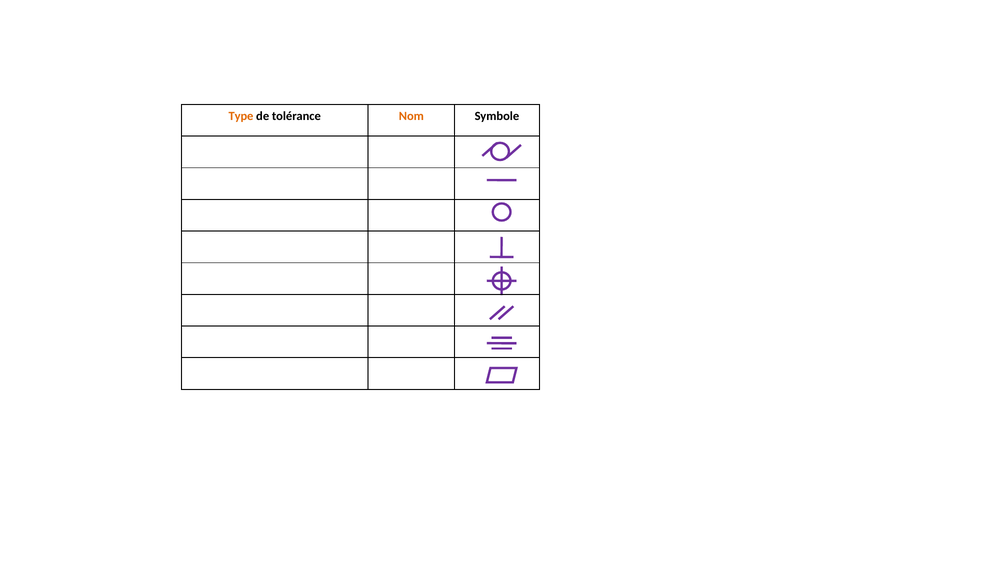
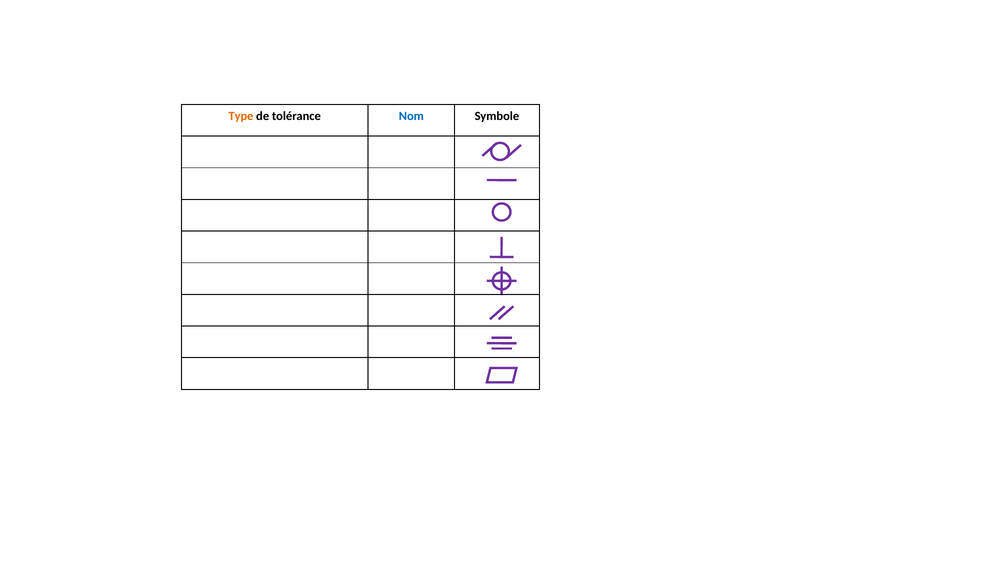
Nom colour: orange -> blue (411, 116)
